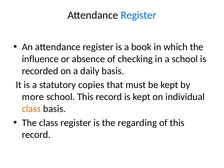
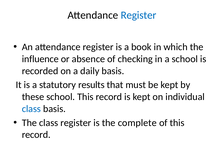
copies: copies -> results (91, 85)
more: more -> these (33, 97)
class colour: orange -> blue (31, 109)
regarding: regarding -> complete (137, 123)
